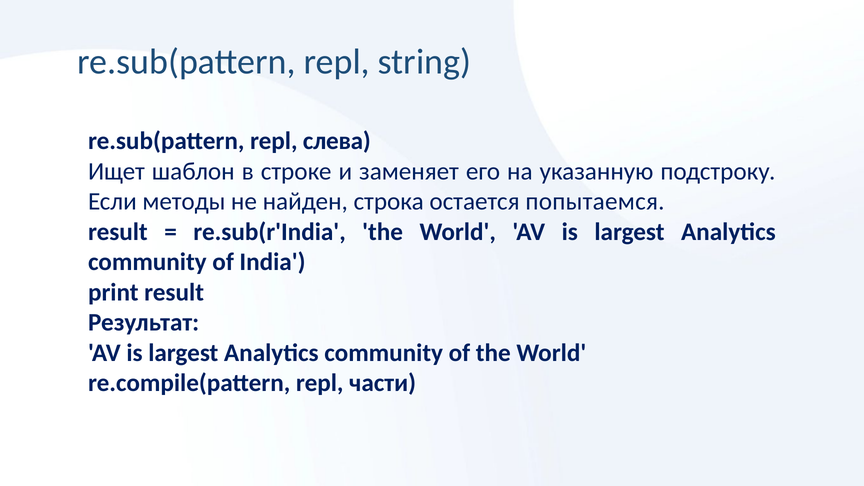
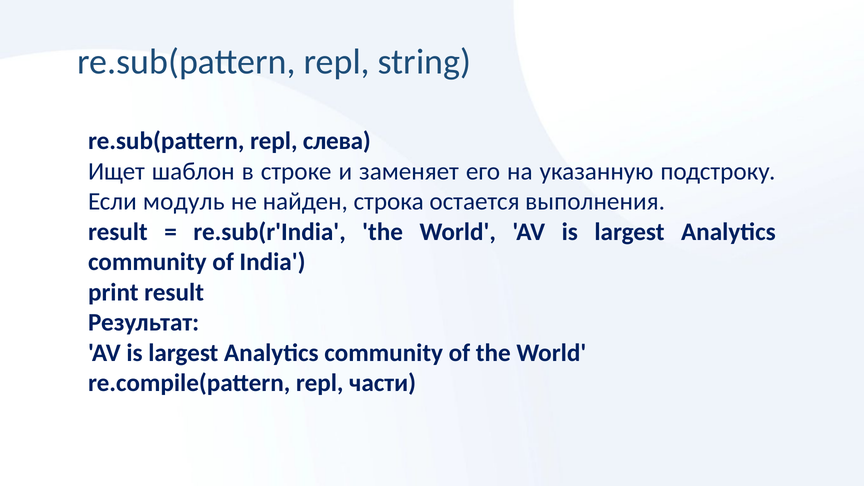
методы: методы -> модуль (184, 201)
попытаемся: попытаемся -> выполнения (595, 201)
